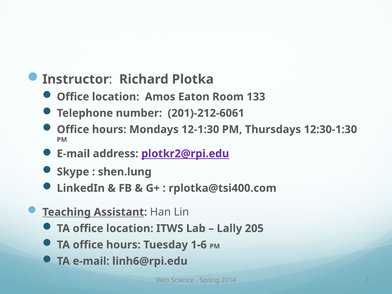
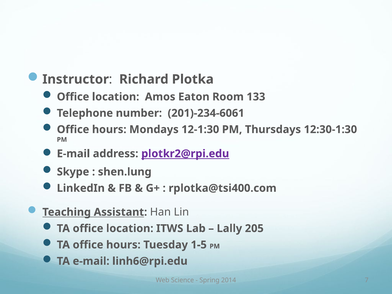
201)-212-6061: 201)-212-6061 -> 201)-234-6061 (206, 113)
1-6: 1-6 -> 1-5 (199, 245)
